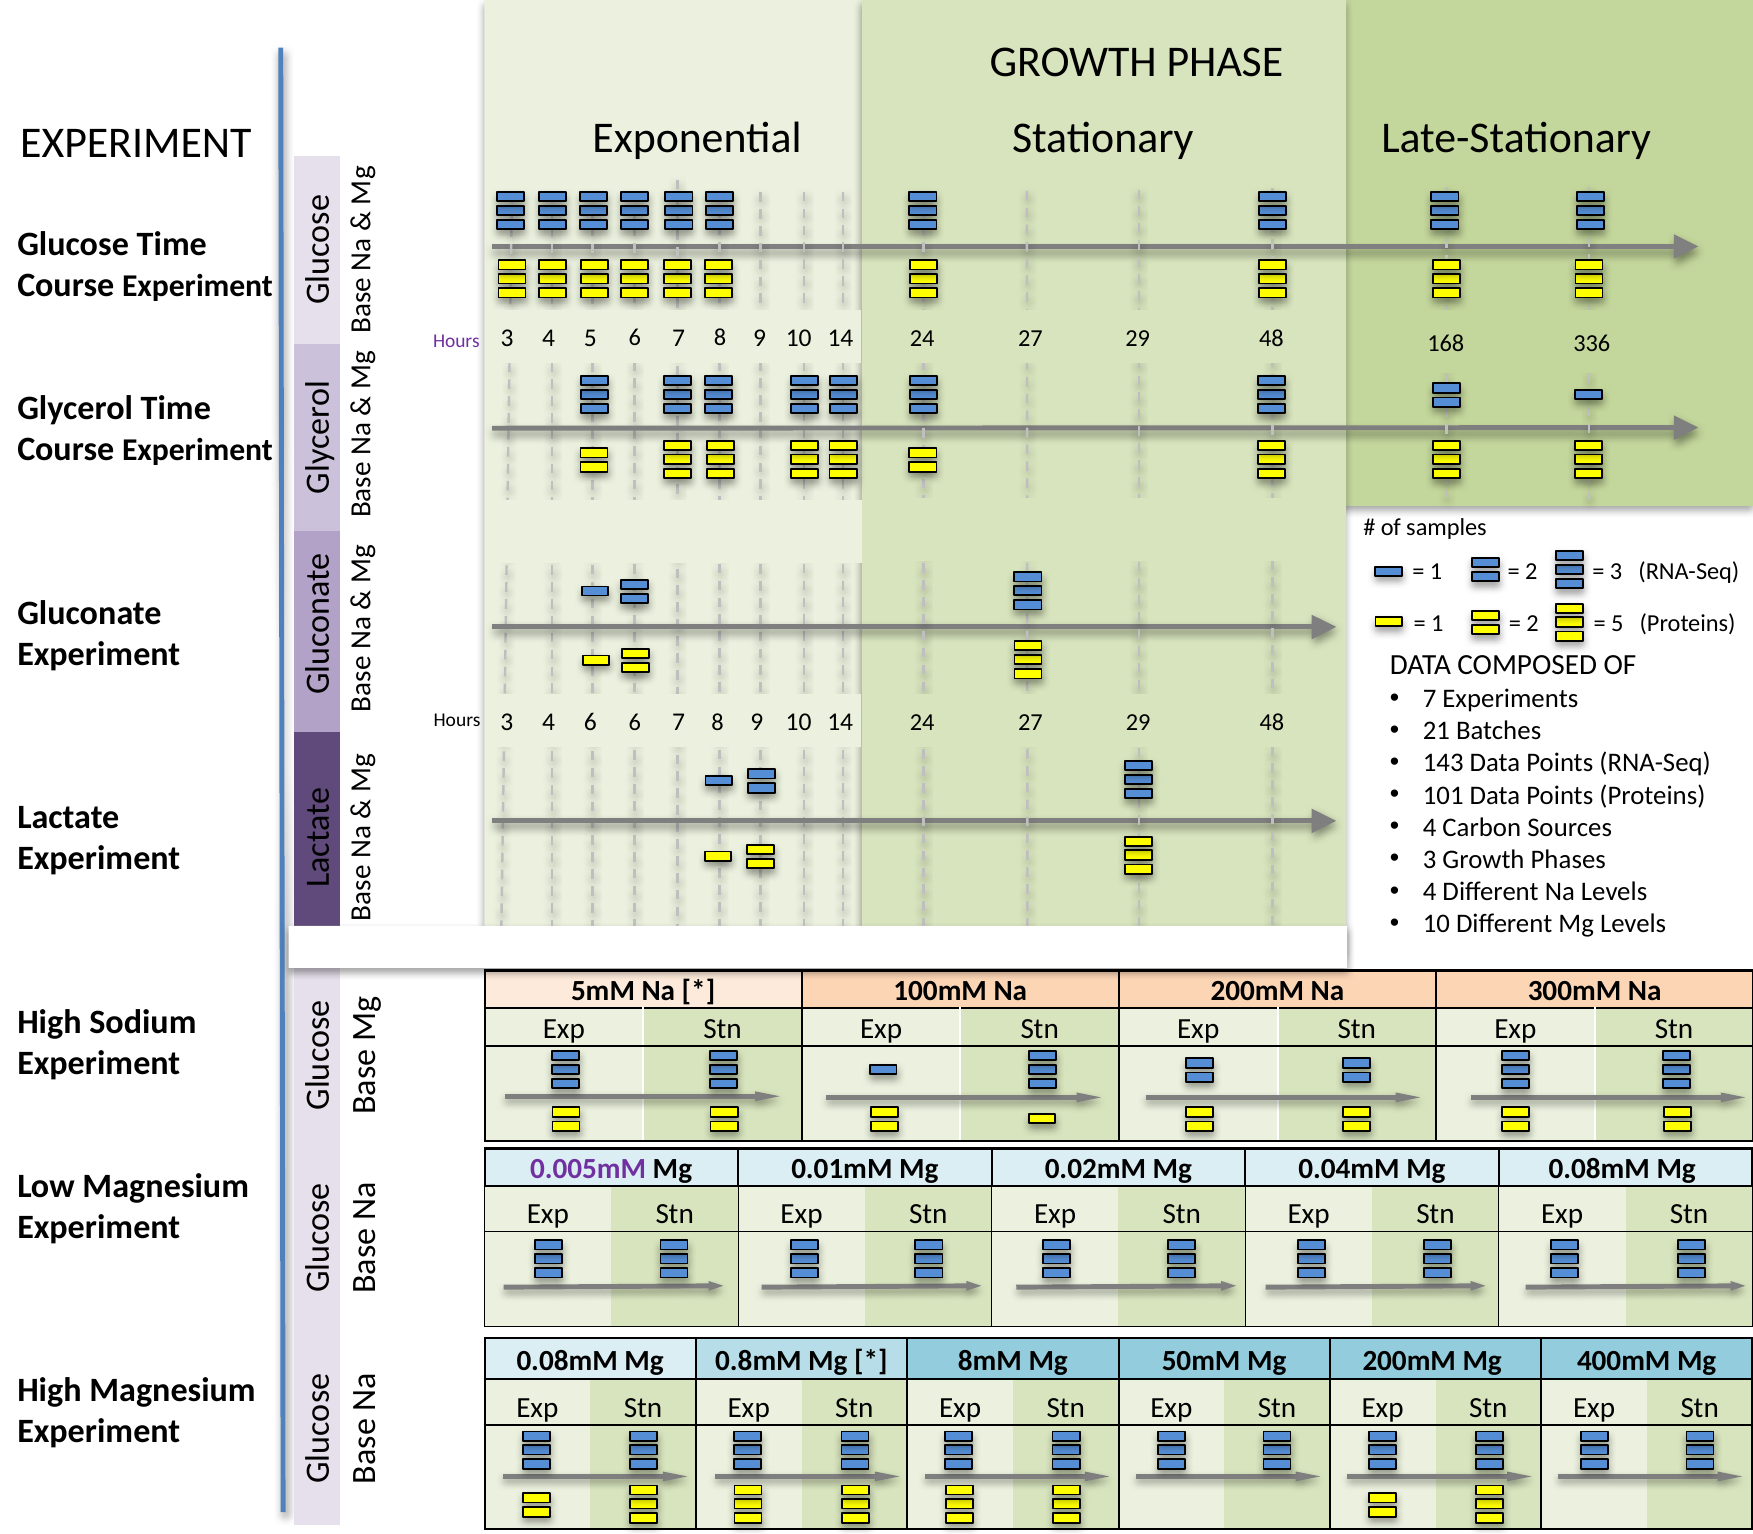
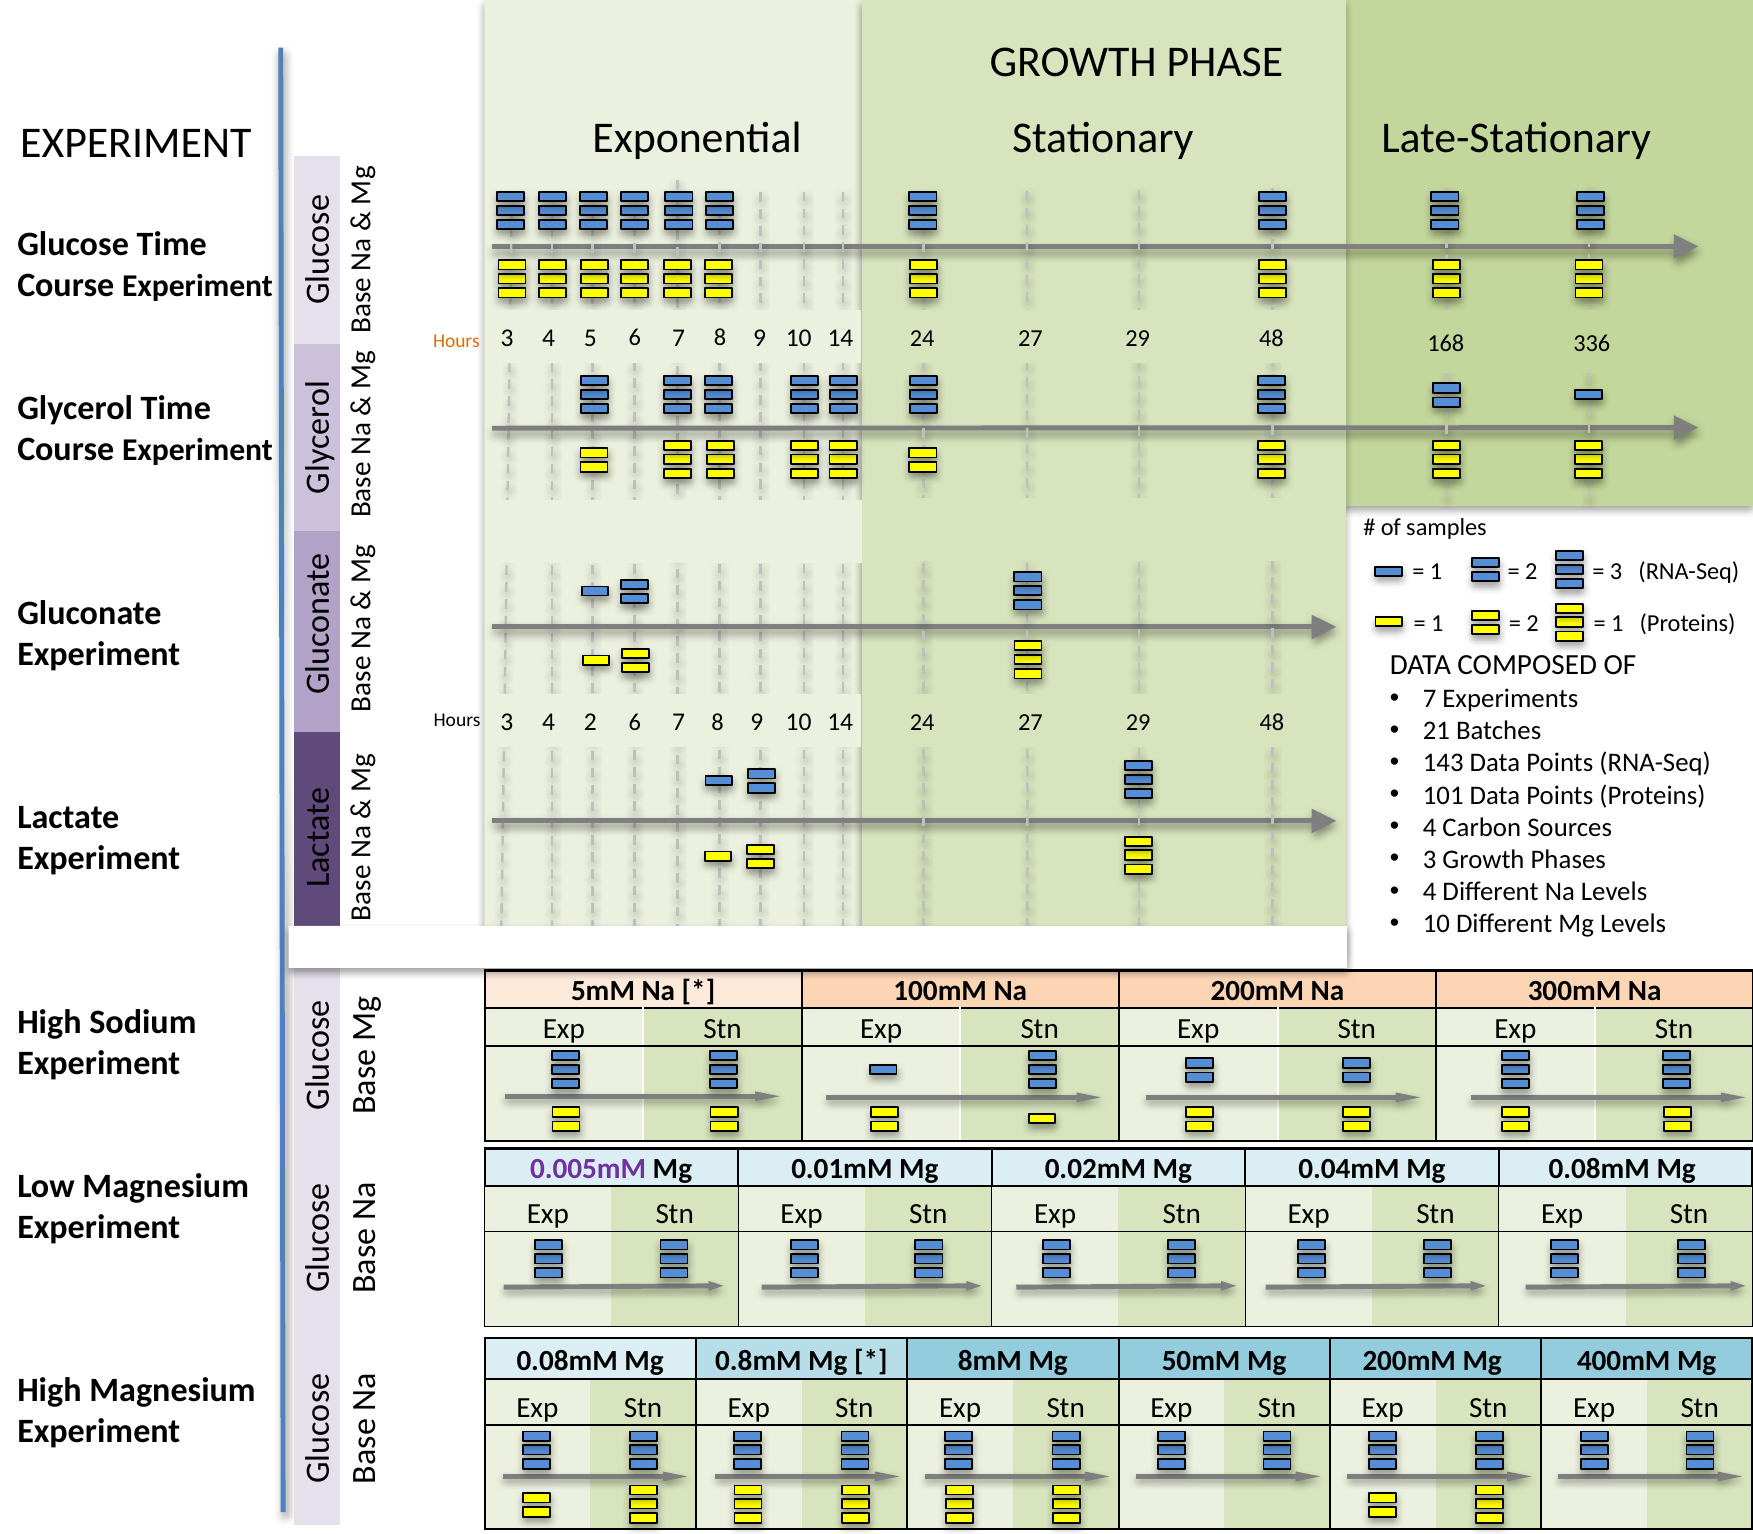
Hours colour: purple -> orange (456, 341)
5: 5 -> 1 (1617, 623)
4 6: 6 -> 2 (590, 722)
